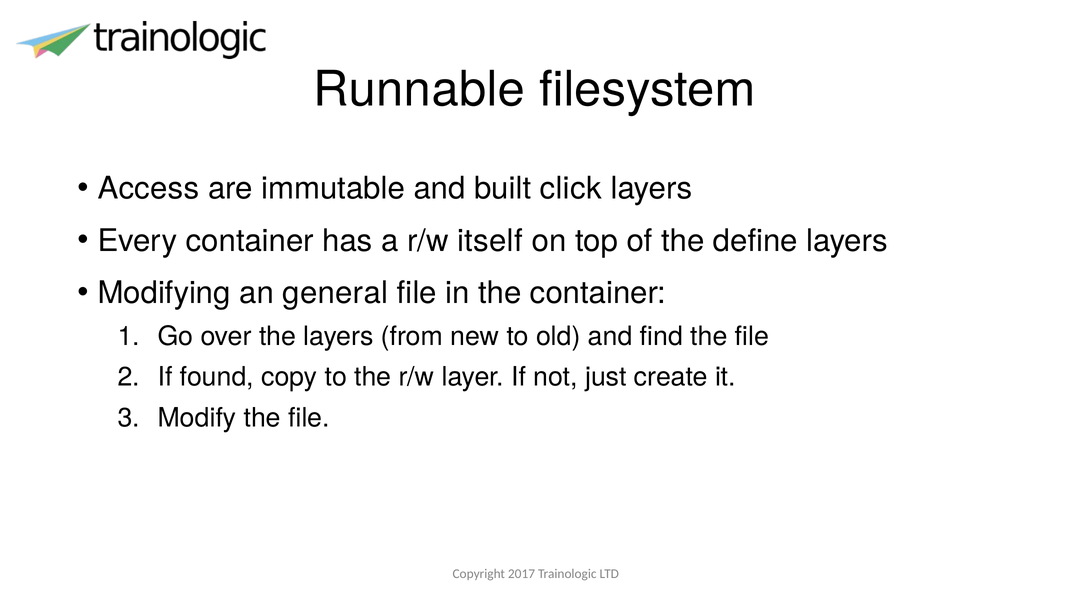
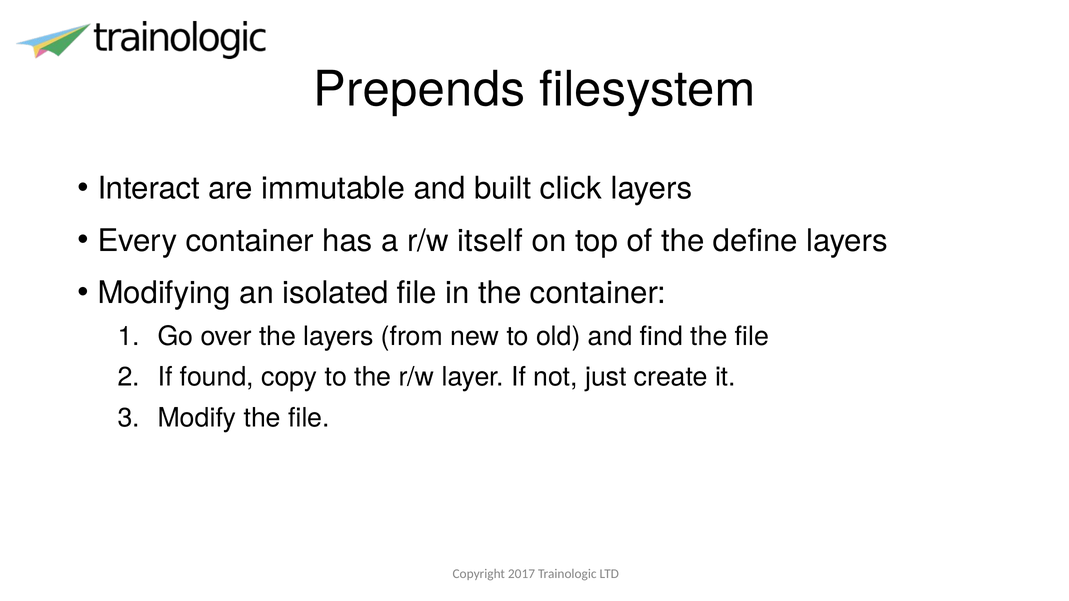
Runnable: Runnable -> Prepends (419, 90)
Access: Access -> Interact (149, 189)
general: general -> isolated (336, 293)
